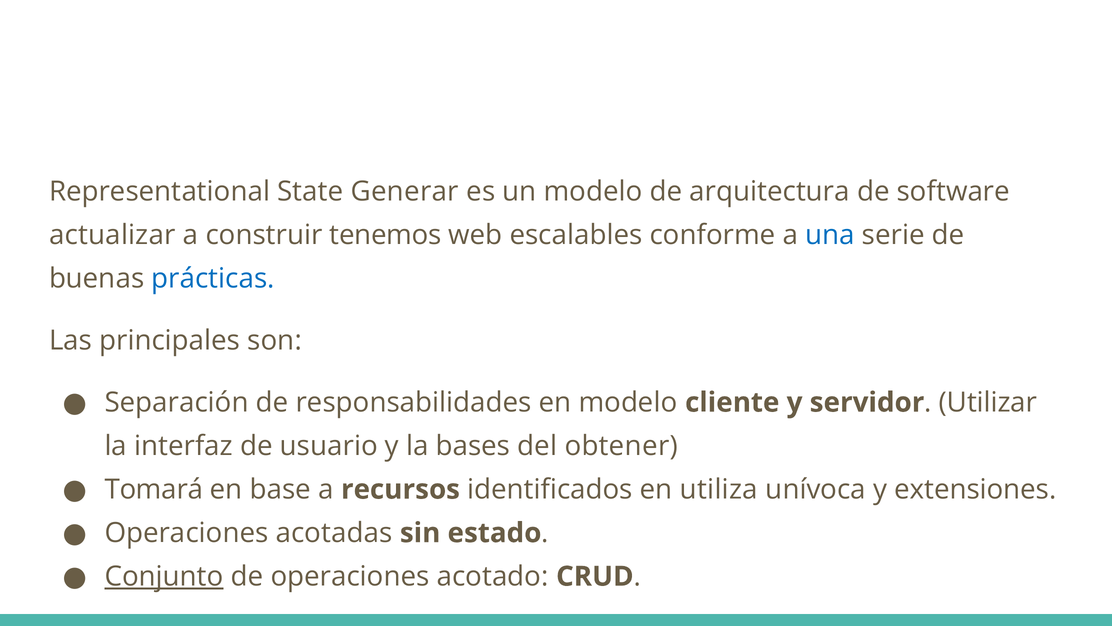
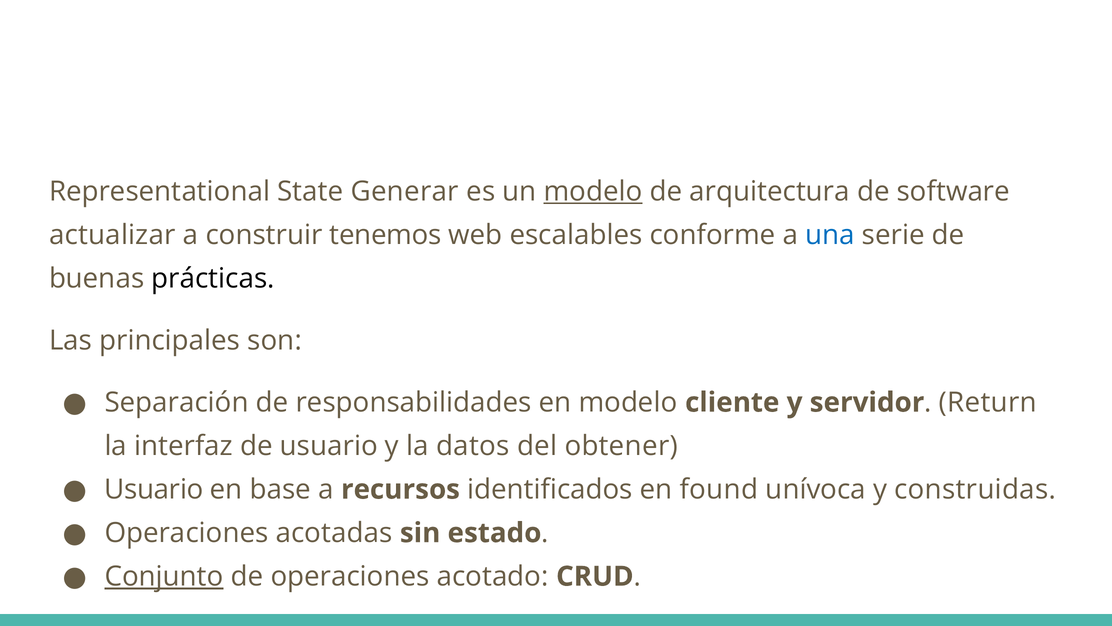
modelo underline: none -> present (593, 191)
prácticas colour: blue -> black (213, 278)
Utilizar: Utilizar -> Return (988, 402)
bases: bases -> datos (473, 446)
Tomará: Tomará -> Usuario (154, 489)
utiliza: utiliza -> found (719, 489)
extensiones: extensiones -> construidas (975, 489)
